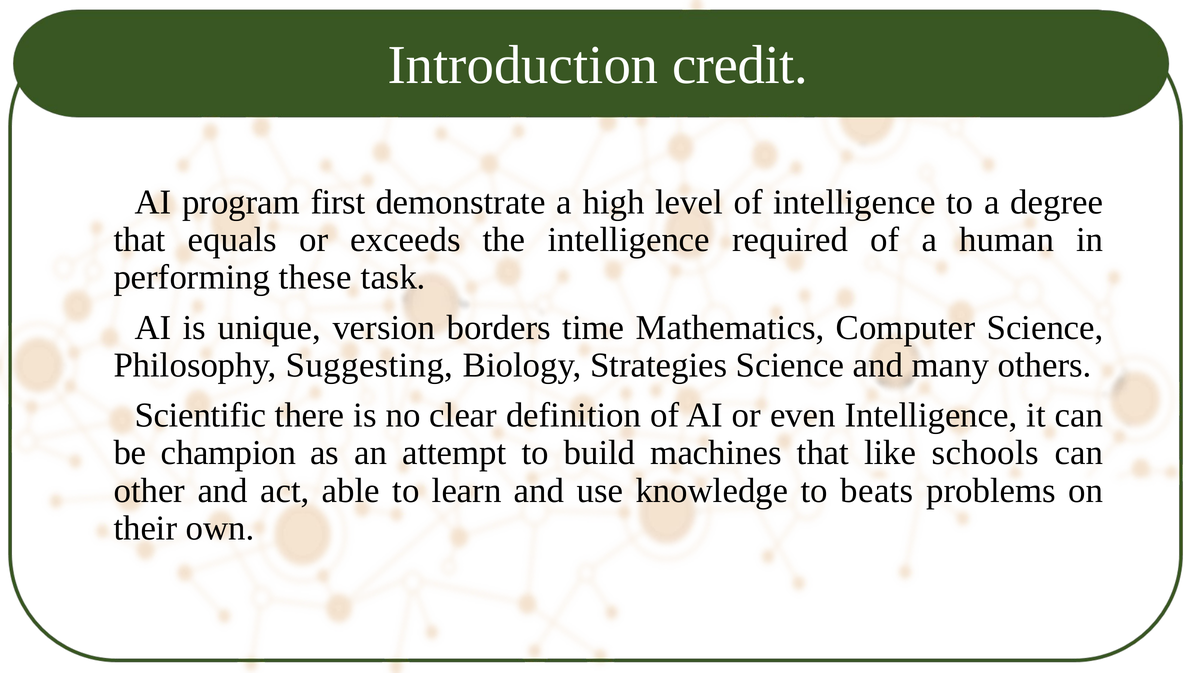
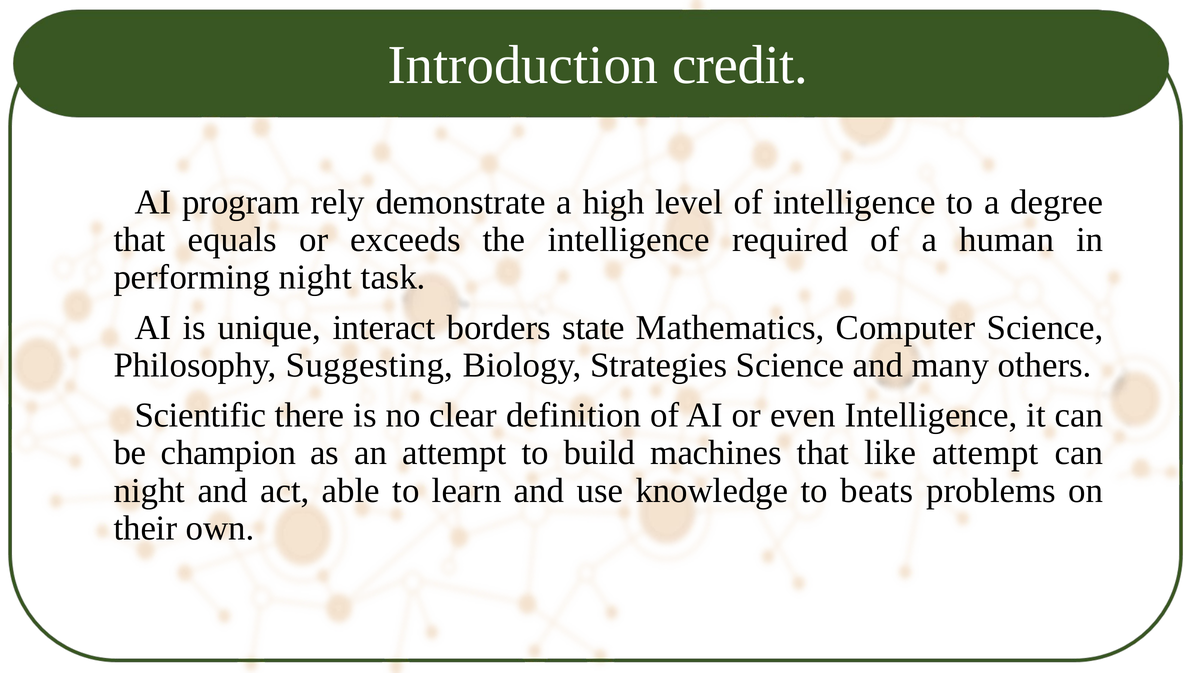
first: first -> rely (338, 202)
performing these: these -> night (315, 277)
version: version -> interact (384, 327)
time: time -> state (594, 327)
like schools: schools -> attempt (985, 453)
other: other -> night (149, 490)
